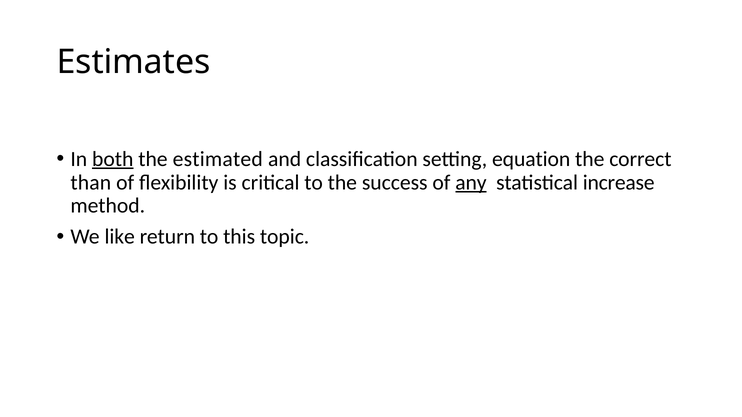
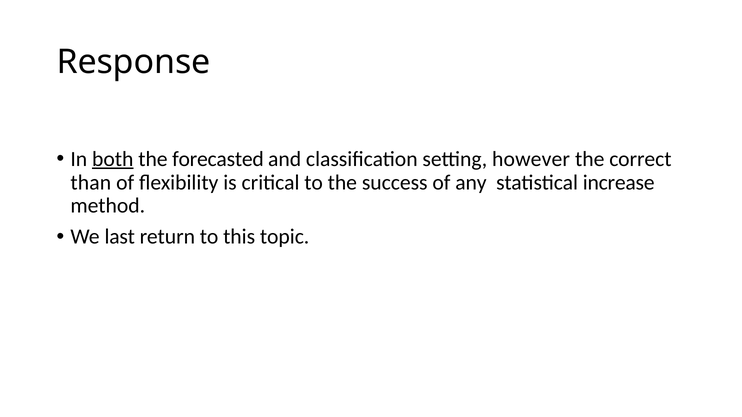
Estimates: Estimates -> Response (133, 62)
estimated: estimated -> forecasted (218, 159)
equation: equation -> however (531, 159)
any underline: present -> none (471, 183)
like: like -> last (120, 237)
